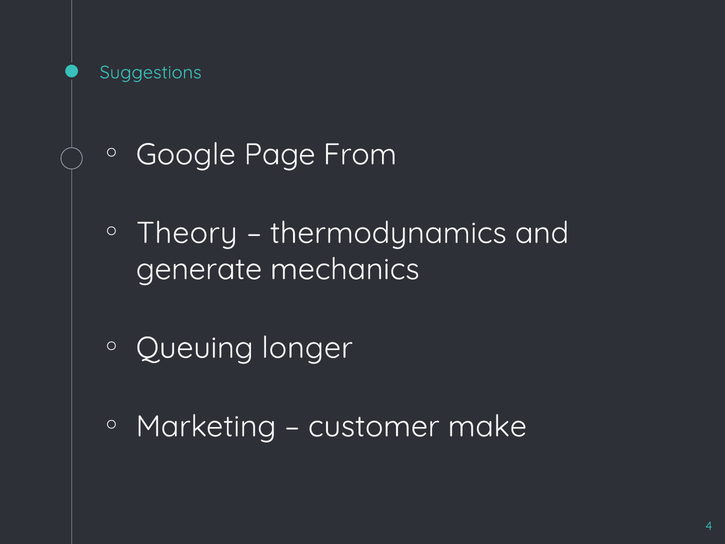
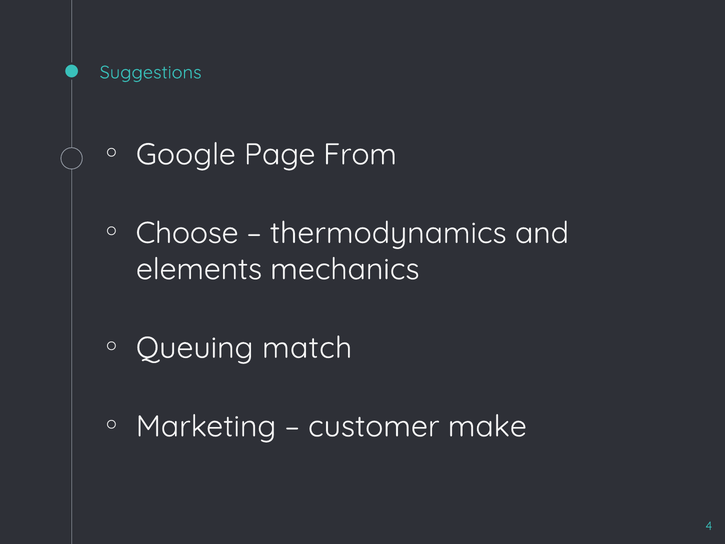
Theory: Theory -> Choose (187, 233)
generate: generate -> elements (199, 269)
longer: longer -> match (307, 348)
